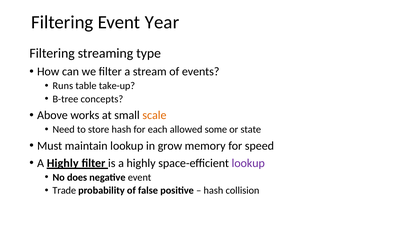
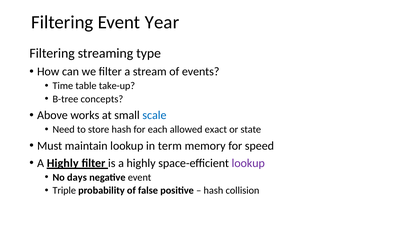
Runs: Runs -> Time (63, 86)
scale colour: orange -> blue (154, 115)
some: some -> exact (216, 129)
grow: grow -> term (170, 145)
does: does -> days (77, 177)
Trade: Trade -> Triple (64, 190)
